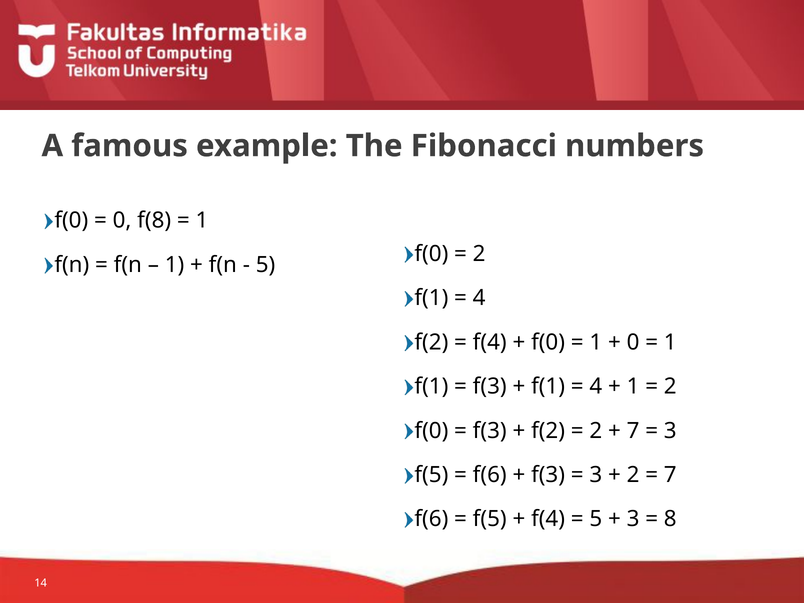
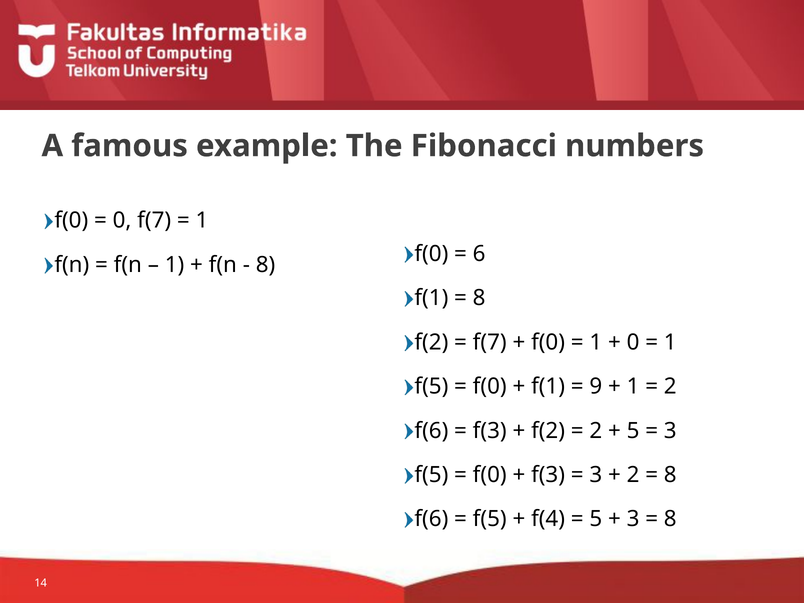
0 f(8: f(8 -> f(7 (154, 221)
5: 5 -> 8 (266, 265)
2: 2 -> 6 (479, 254)
4: 4 -> 8 (479, 298)
f(4: f(4 -> f(7 (490, 342)
f(1: f(1 -> f(5 (431, 386)
f(3: f(3 -> f(0 (490, 386)
4: 4 -> 9 (596, 386)
f(0: f(0 -> f(6 (431, 431)
7: 7 -> 5 (633, 431)
f(6: f(6 -> f(0 (490, 475)
7: 7 -> 8 (670, 475)
